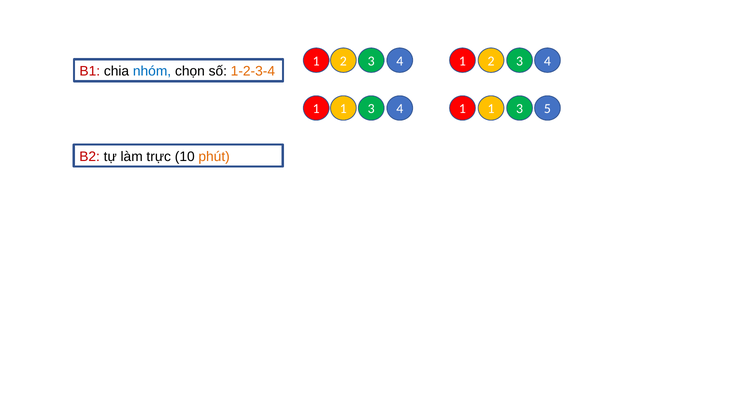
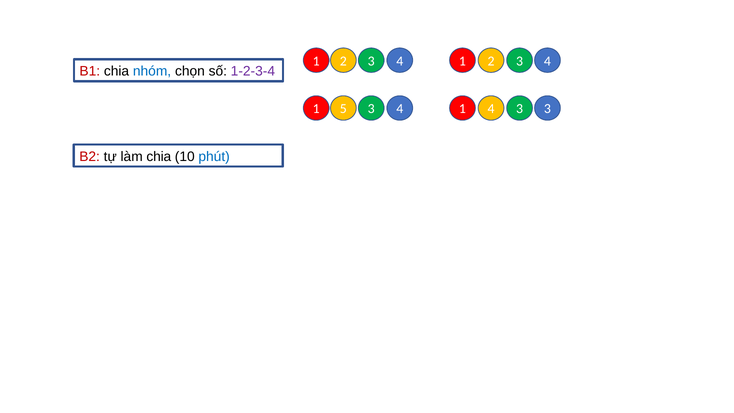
1-2-3-4 colour: orange -> purple (253, 71)
1: 1 -> 5 (343, 109)
1: 1 -> 4 (491, 109)
3 5: 5 -> 3 (547, 109)
làm trực: trực -> chia (159, 156)
phút colour: orange -> blue (214, 156)
